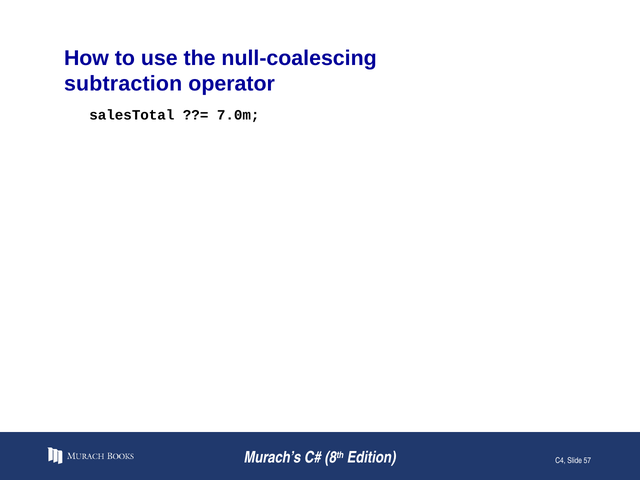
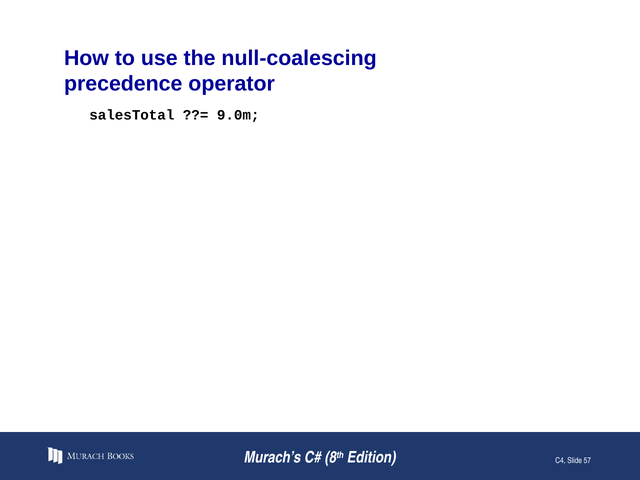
subtraction: subtraction -> precedence (123, 84)
7.0m: 7.0m -> 9.0m (238, 115)
